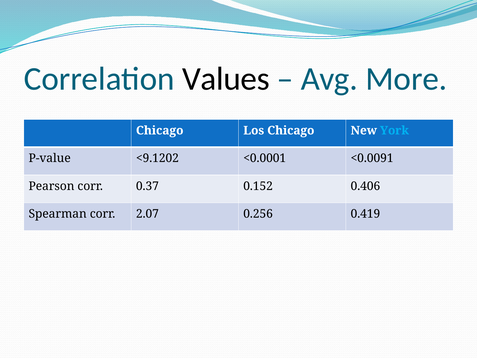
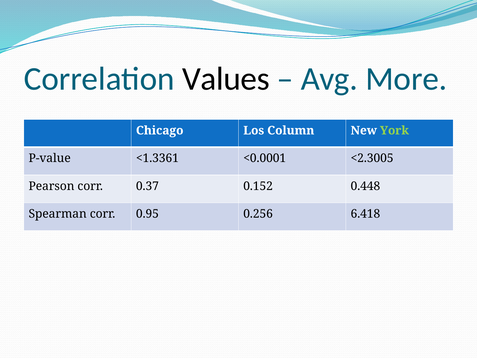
Los Chicago: Chicago -> Column (291, 130)
York colour: light blue -> light green (394, 130)
<9.1202: <9.1202 -> <1.3361 (157, 158)
<0.0091: <0.0091 -> <2.3005 (372, 158)
0.406: 0.406 -> 0.448 (365, 186)
2.07: 2.07 -> 0.95 (147, 214)
0.419: 0.419 -> 6.418 (365, 214)
